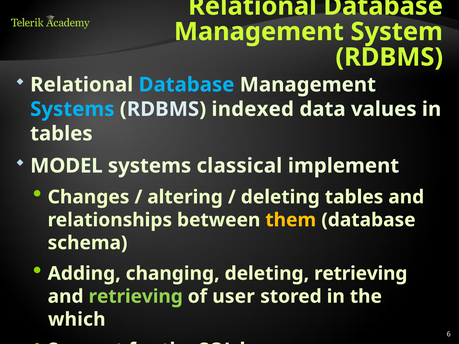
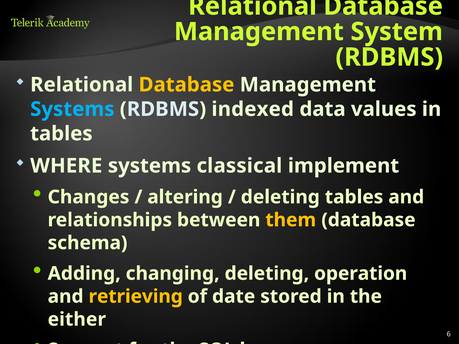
Database colour: light blue -> yellow (186, 85)
MODEL: MODEL -> WHERE (66, 166)
deleting retrieving: retrieving -> operation (361, 274)
retrieving colour: light green -> yellow (136, 297)
user: user -> date (234, 297)
which: which -> either (77, 320)
